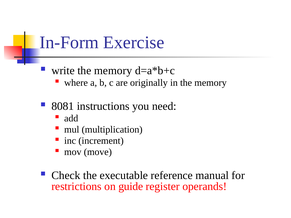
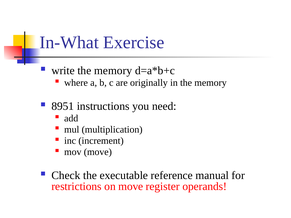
In-Form: In-Form -> In-What (69, 42)
8081: 8081 -> 8951 (63, 106)
on guide: guide -> move (131, 187)
